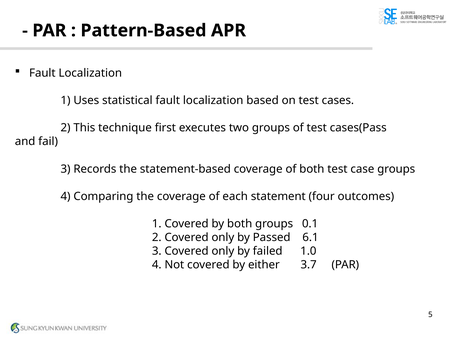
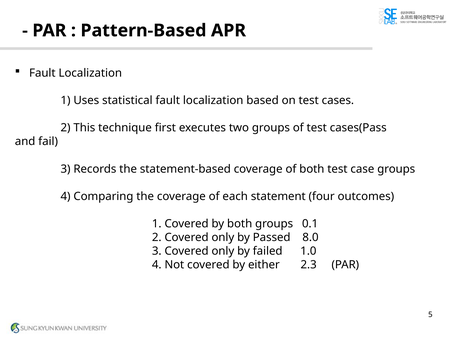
6.1: 6.1 -> 8.0 (310, 238)
3.7: 3.7 -> 2.3 (309, 265)
